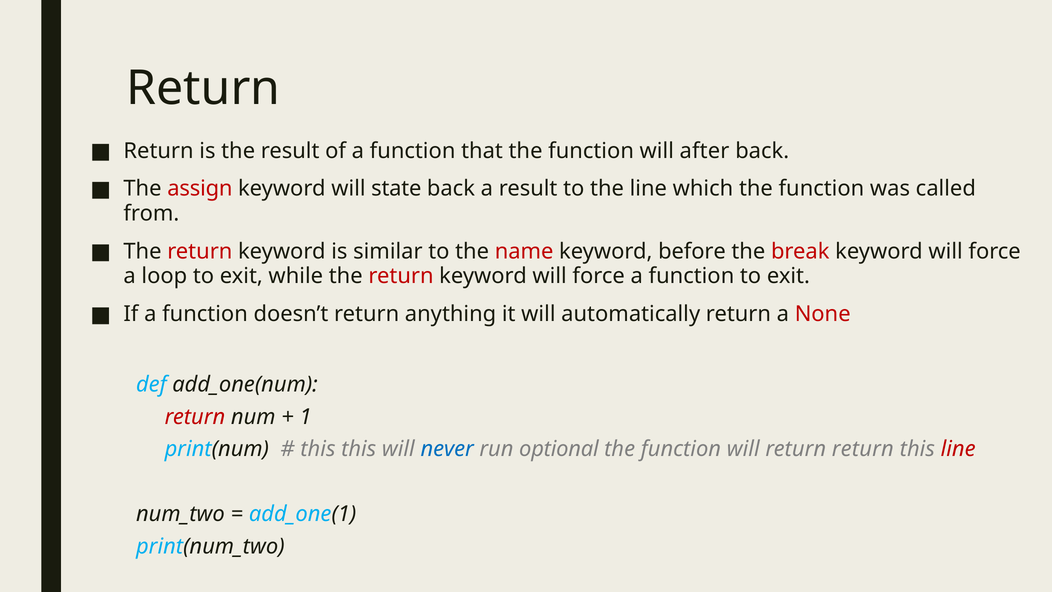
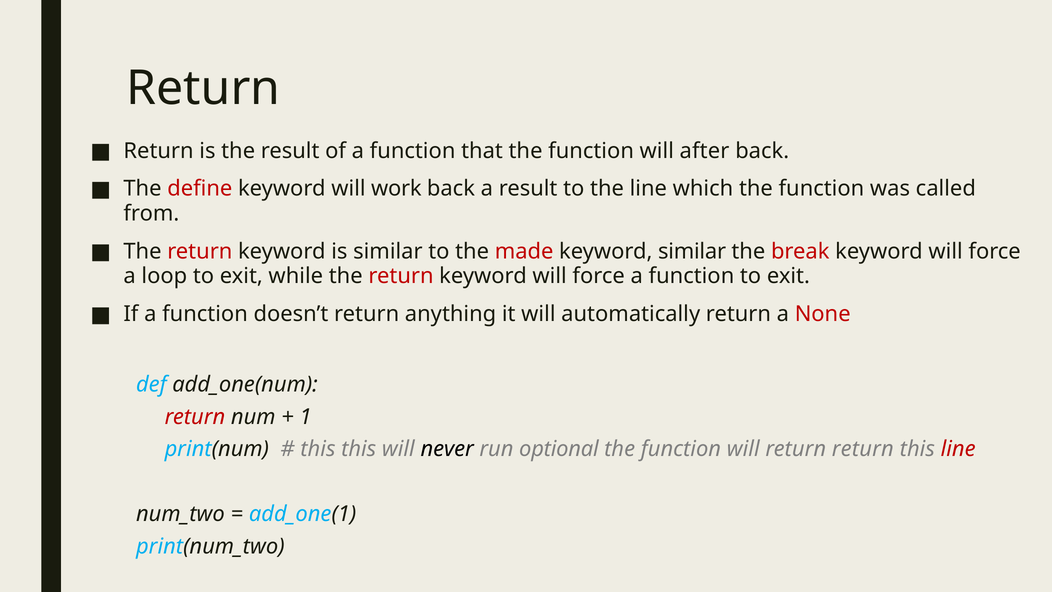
assign: assign -> define (200, 189)
state: state -> work (396, 189)
name: name -> made (524, 251)
keyword before: before -> similar (692, 251)
never colour: blue -> black (447, 449)
